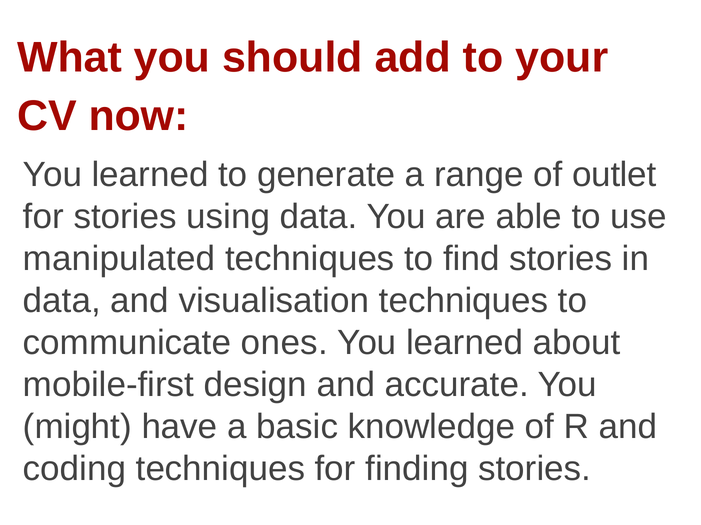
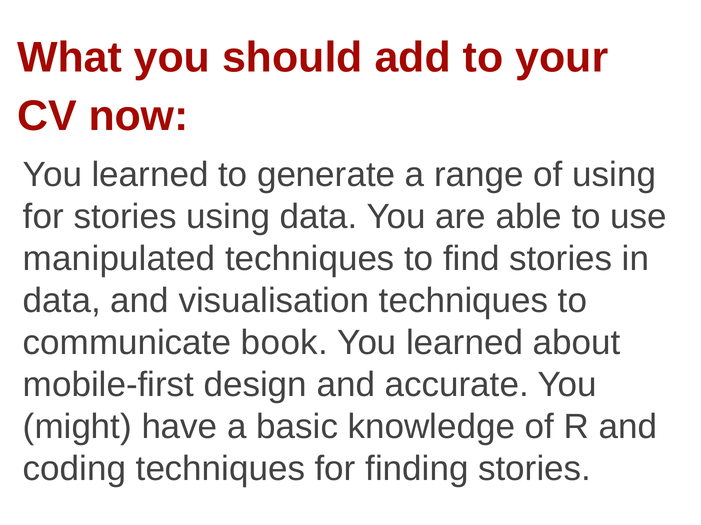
of outlet: outlet -> using (614, 175)
ones: ones -> book (284, 343)
